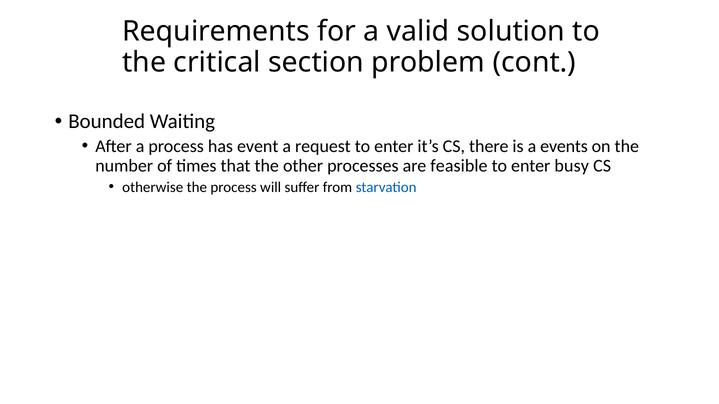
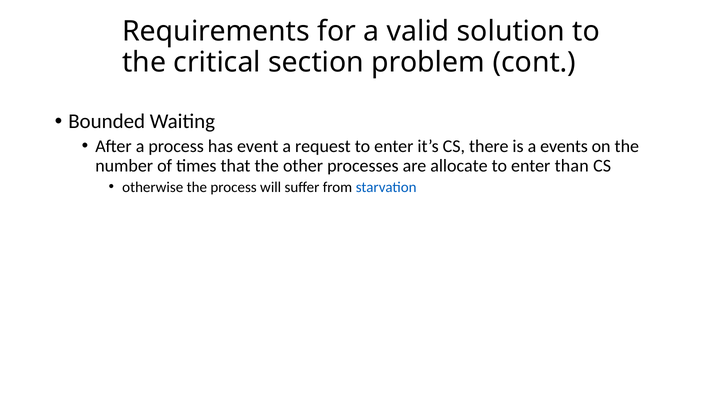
feasible: feasible -> allocate (459, 166)
busy: busy -> than (572, 166)
